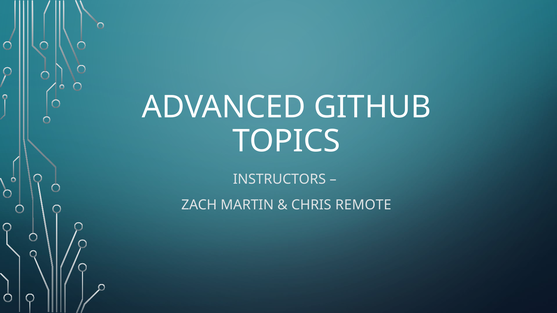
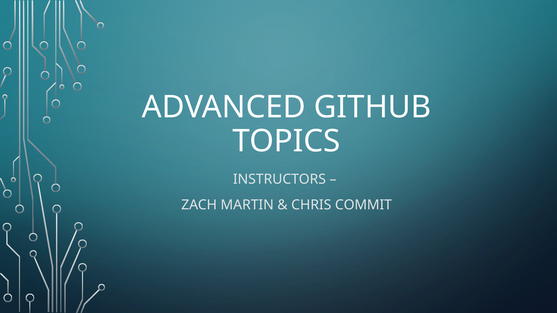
REMOTE: REMOTE -> COMMIT (363, 205)
